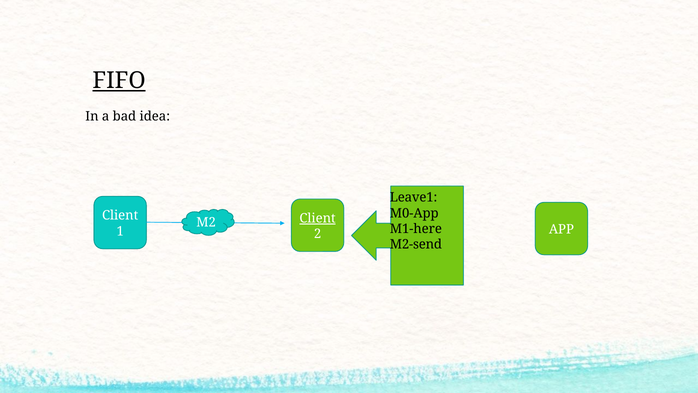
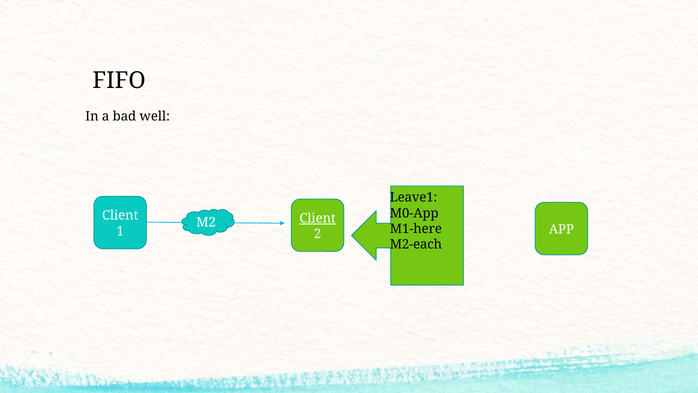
FIFO underline: present -> none (119, 81)
idea: idea -> well (155, 116)
M2-send: M2-send -> M2-each (416, 244)
